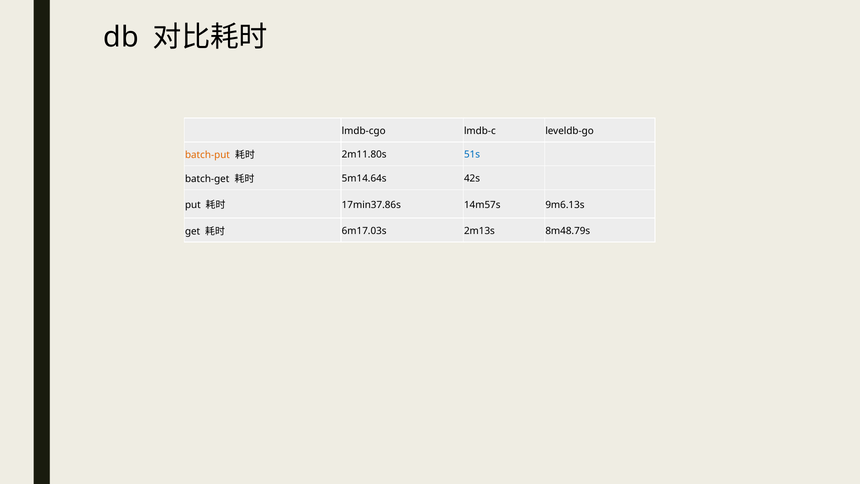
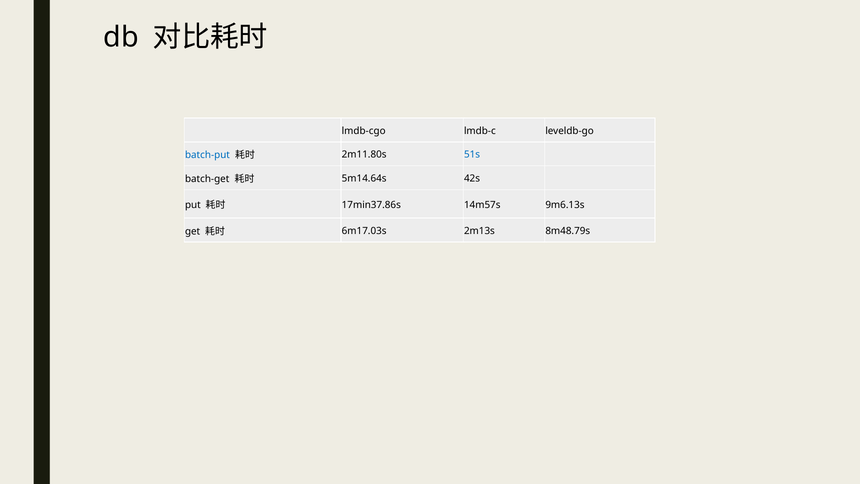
batch-put colour: orange -> blue (207, 155)
